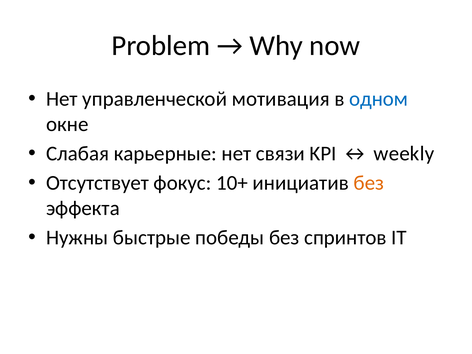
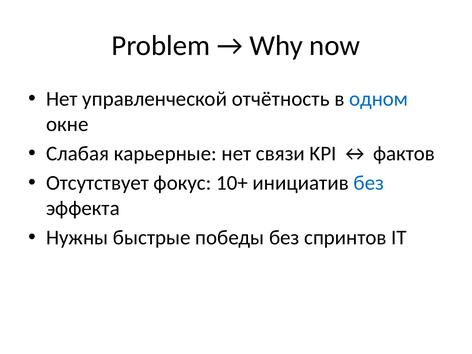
мотивация: мотивация -> отчётность (281, 99)
weekly: weekly -> фактов (404, 154)
без colour: orange -> blue (369, 183)
